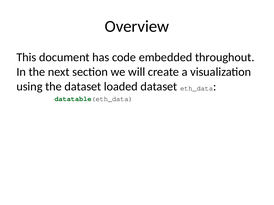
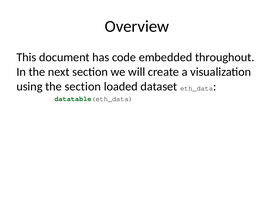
the dataset: dataset -> section (83, 87)
